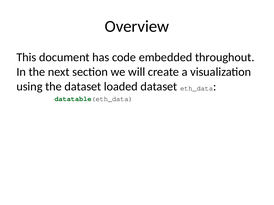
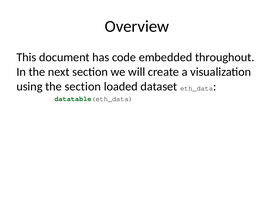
the dataset: dataset -> section (83, 87)
